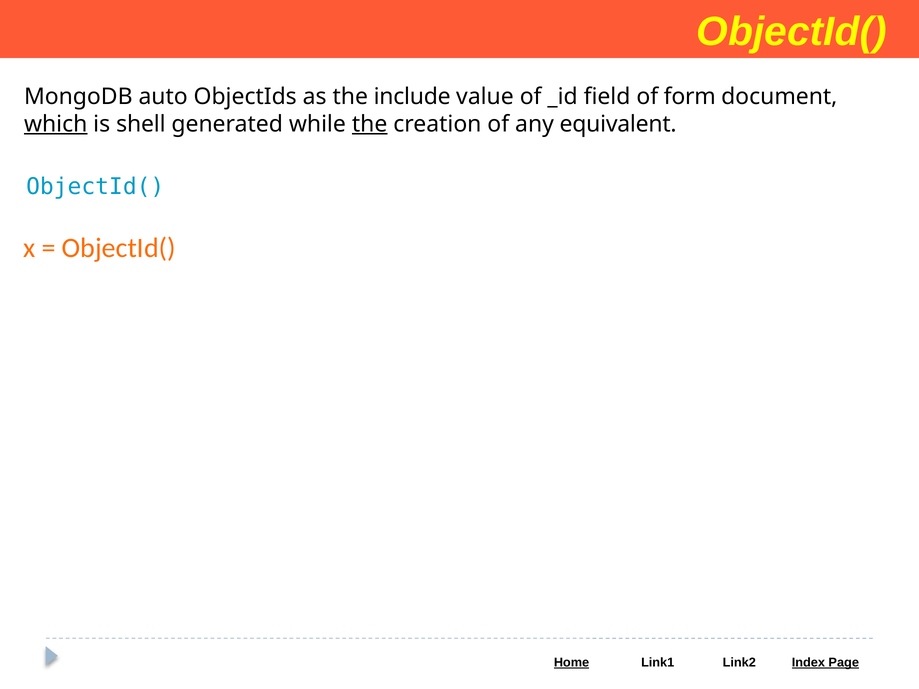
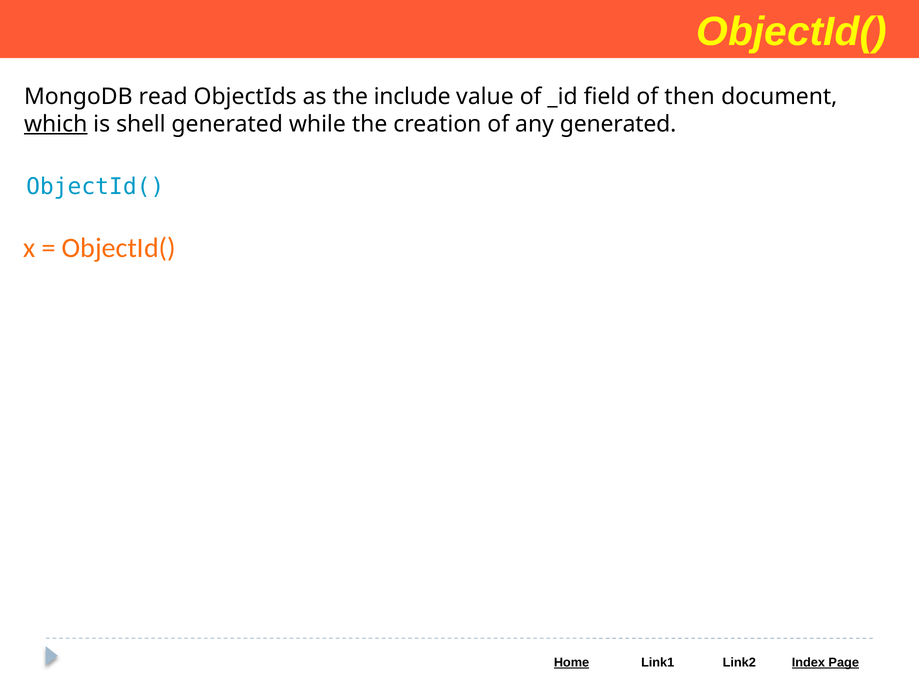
auto: auto -> read (163, 96)
form: form -> then (690, 96)
the underline: present -> none (370, 124)
any equivalent: equivalent -> generated (618, 124)
